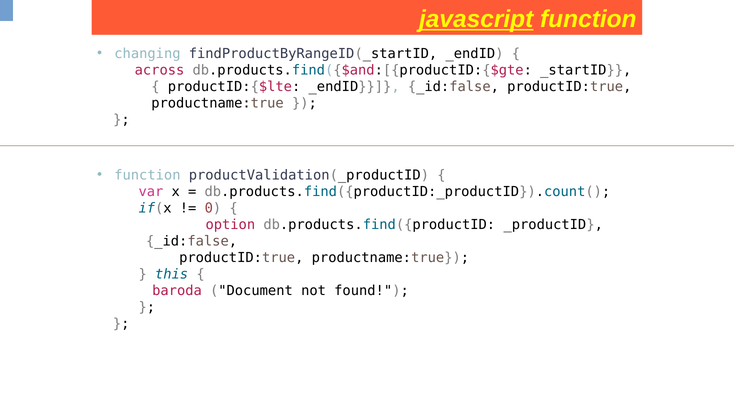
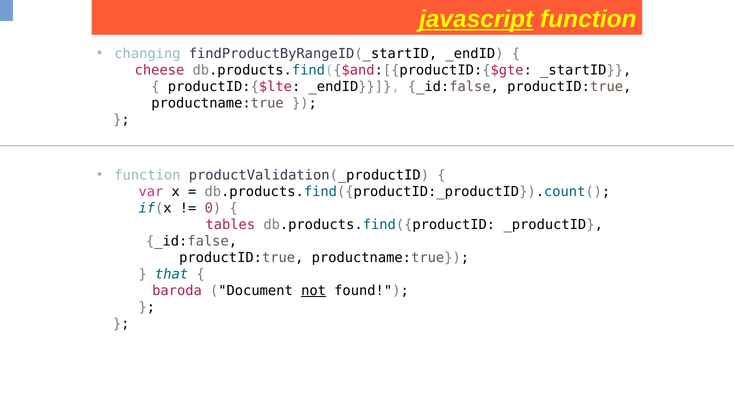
across: across -> cheese (160, 70)
option: option -> tables (230, 225)
this: this -> that (172, 274)
not underline: none -> present (314, 291)
